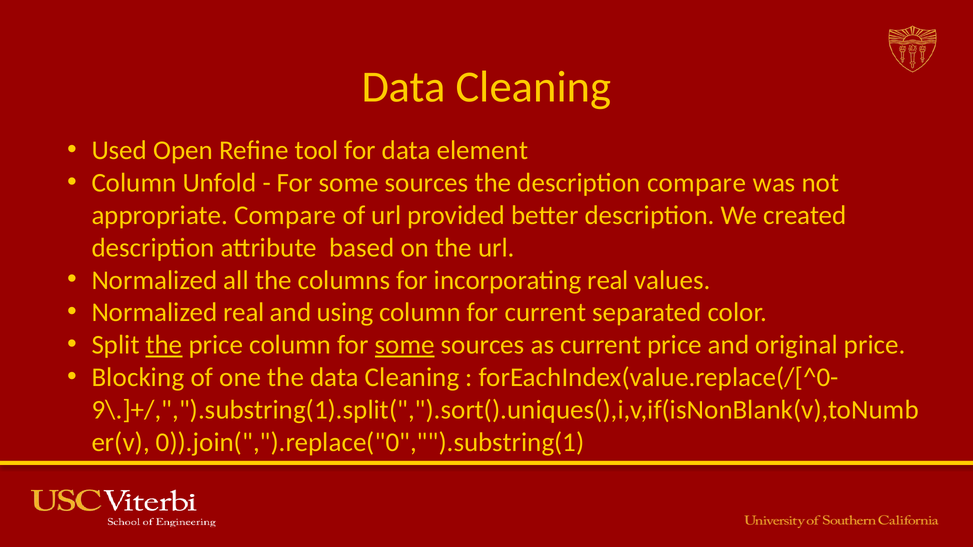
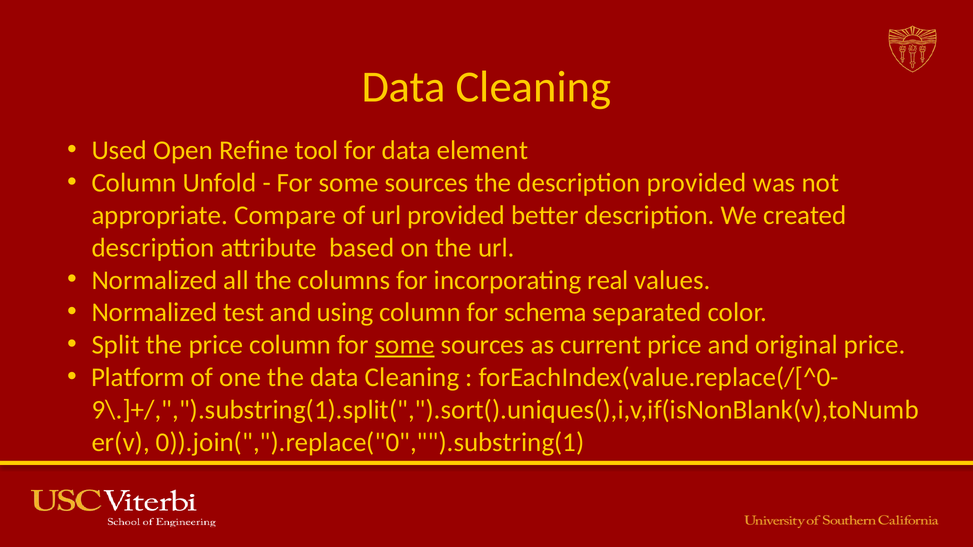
description compare: compare -> provided (697, 183)
Normalized real: real -> test (244, 313)
for current: current -> schema (545, 313)
the underline: present -> none (164, 345)
Blocking: Blocking -> Platform (138, 378)
